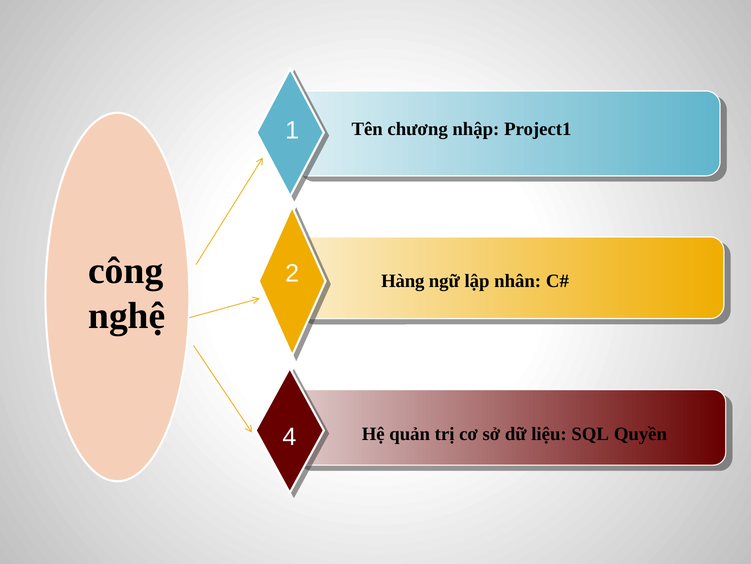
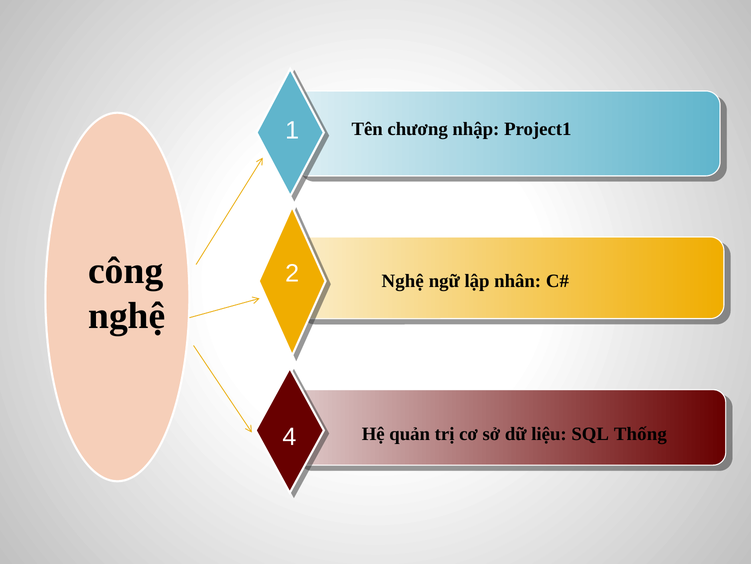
Hàng: Hàng -> Nghệ (403, 280)
Quyền: Quyền -> Thống (640, 433)
